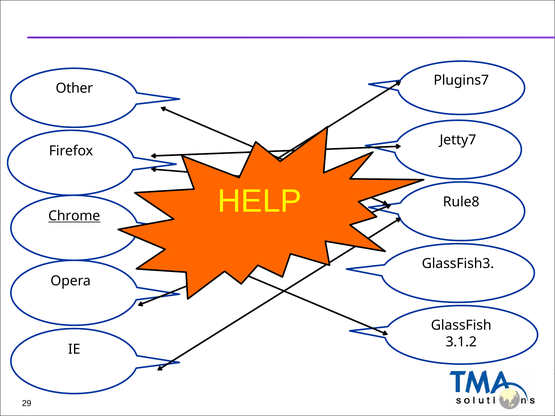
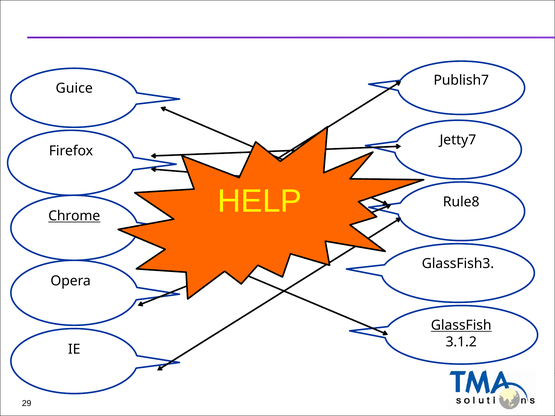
Plugins7: Plugins7 -> Publish7 (461, 80)
Other: Other -> Guice (74, 88)
GlassFish underline: none -> present (461, 326)
